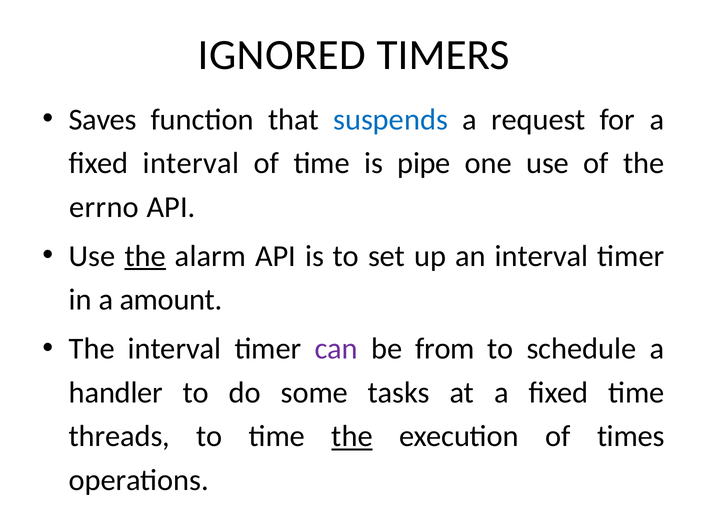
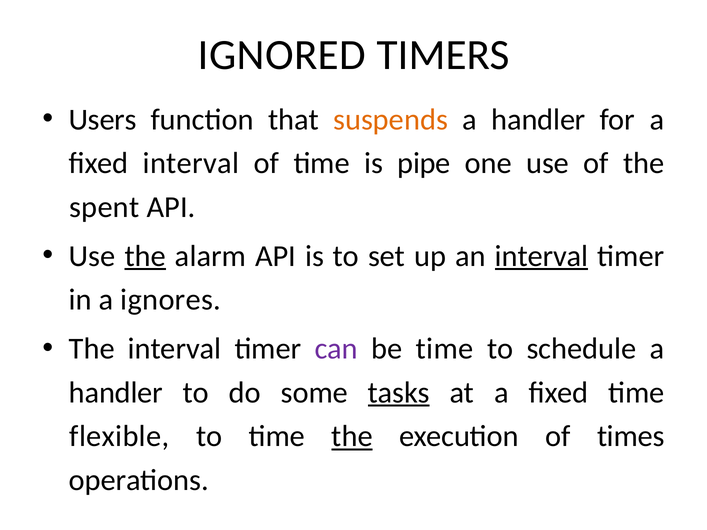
Saves: Saves -> Users (103, 120)
suspends colour: blue -> orange (391, 120)
request: request -> handler (539, 120)
errno: errno -> spent (104, 207)
interval underline: none -> present (542, 256)
amount: amount -> ignores (171, 300)
be from: from -> time (445, 349)
tasks underline: none -> present (399, 393)
threads: threads -> flexible (119, 437)
